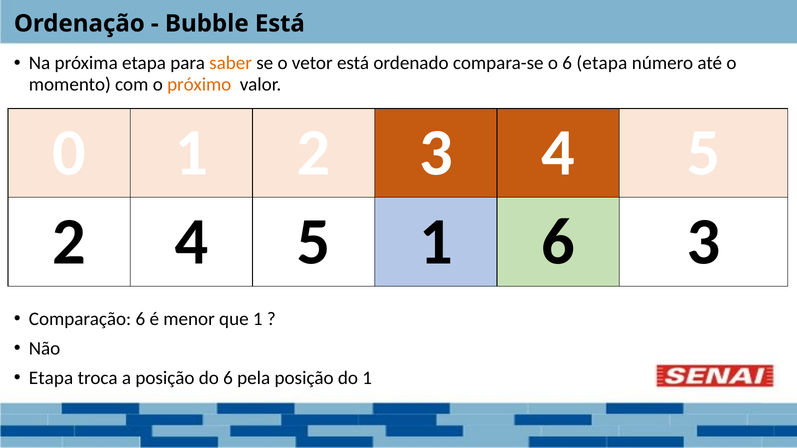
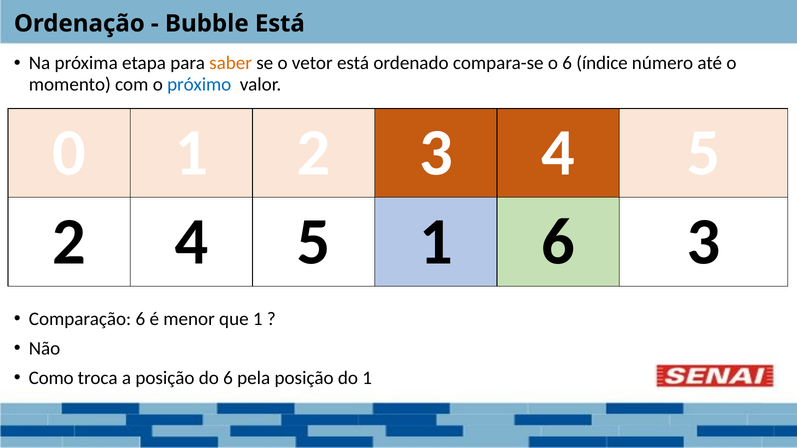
6 etapa: etapa -> índice (602, 63)
próximo colour: orange -> blue (199, 84)
Etapa: Etapa -> Como (51, 378)
